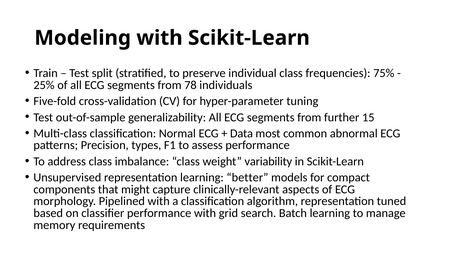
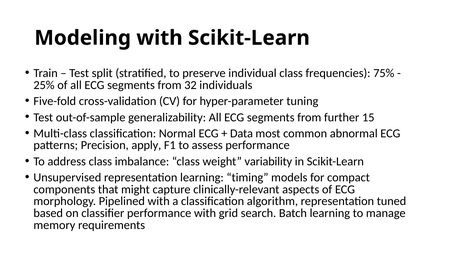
78: 78 -> 32 (190, 85)
types: types -> apply (146, 145)
better: better -> timing (247, 177)
